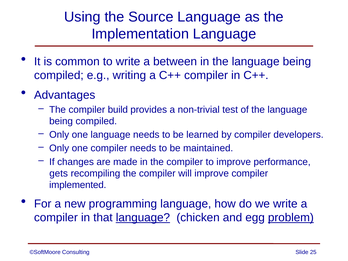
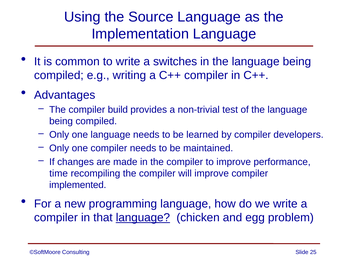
between: between -> switches (175, 61)
gets: gets -> time (59, 173)
problem underline: present -> none (291, 218)
